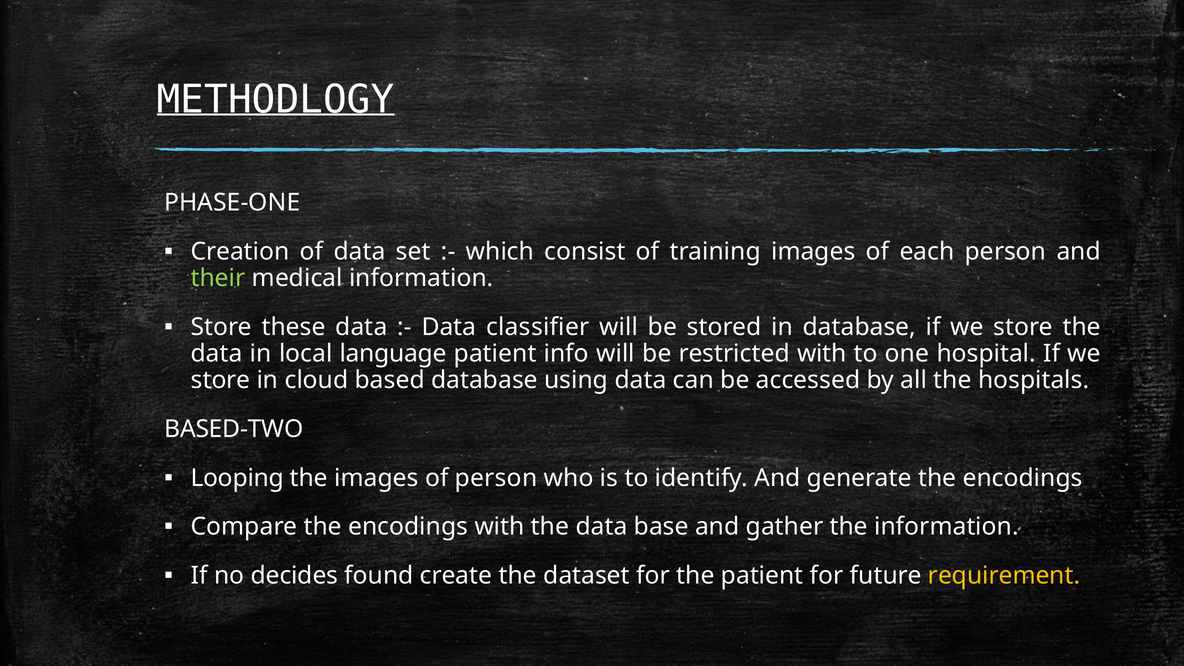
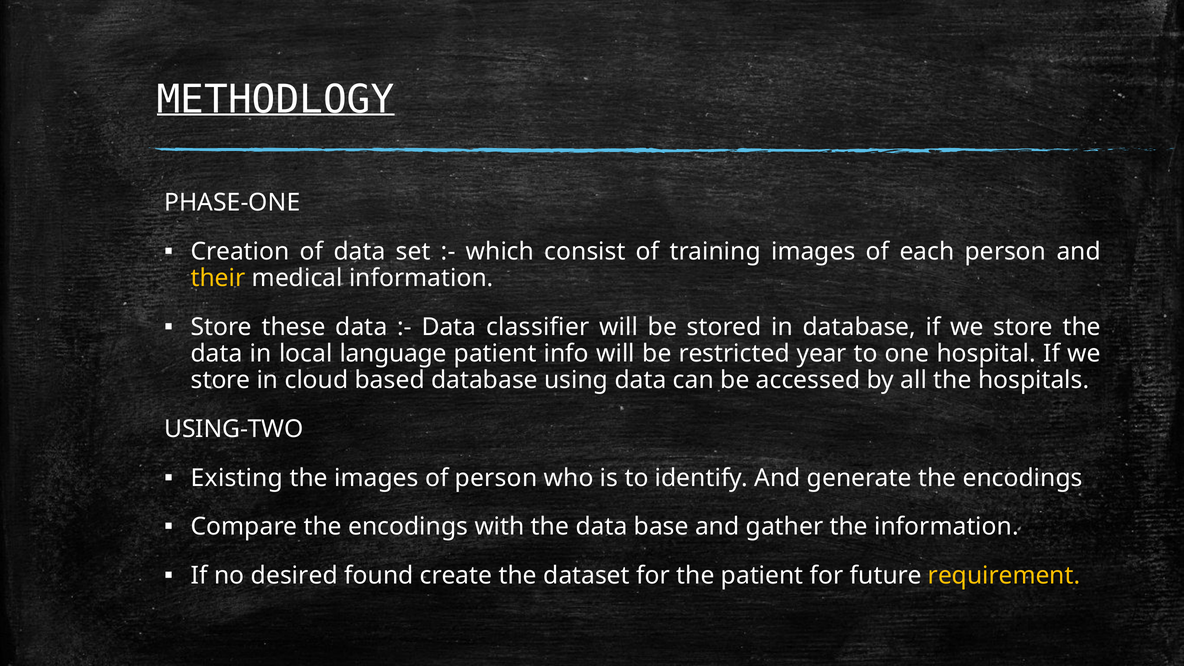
their colour: light green -> yellow (218, 278)
restricted with: with -> year (822, 354)
BASED-TWO: BASED-TWO -> USING-TWO (234, 429)
Looping: Looping -> Existing (237, 478)
decides: decides -> desired (294, 576)
